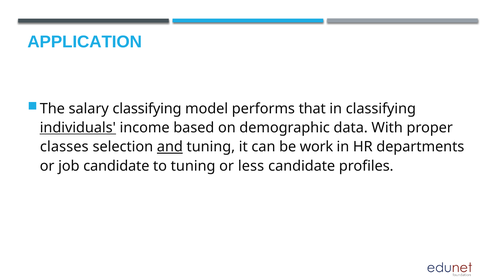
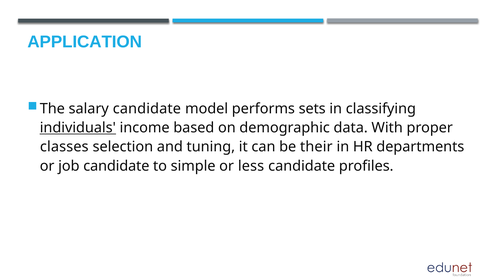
salary classifying: classifying -> candidate (147, 109)
that: that -> sets (312, 109)
and underline: present -> none (170, 147)
work: work -> their (316, 147)
to tuning: tuning -> simple (193, 166)
